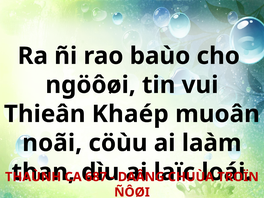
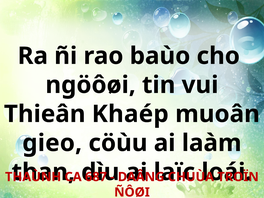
noãi: noãi -> gieo (52, 143)
